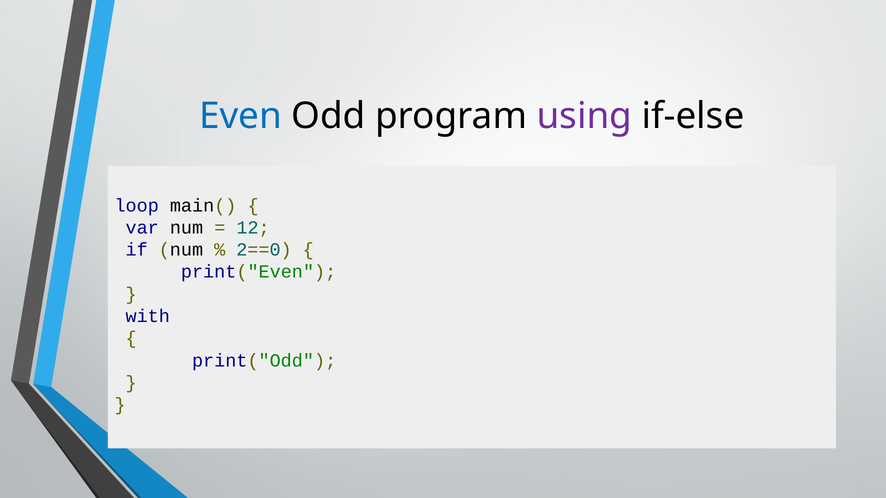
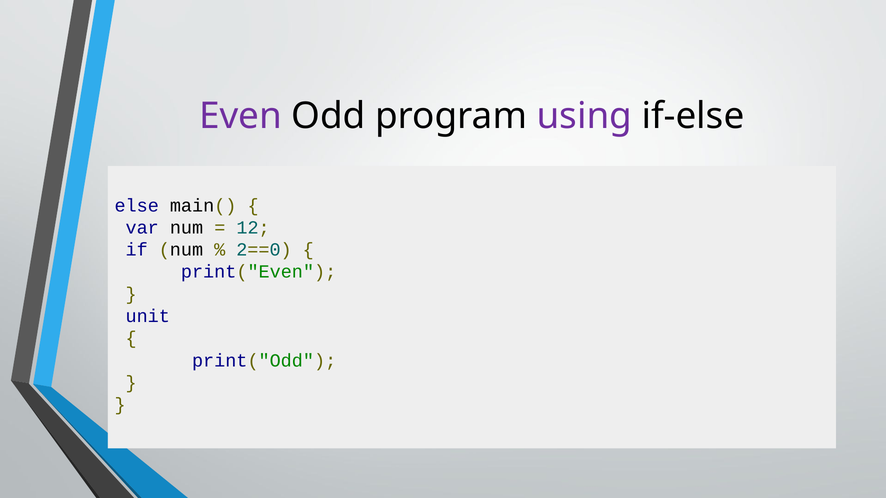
Even colour: blue -> purple (241, 116)
loop: loop -> else (137, 206)
with: with -> unit (148, 316)
